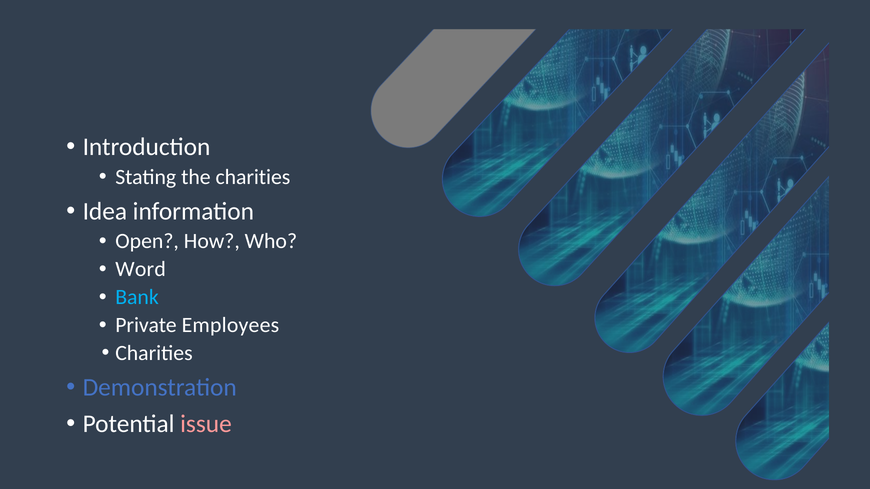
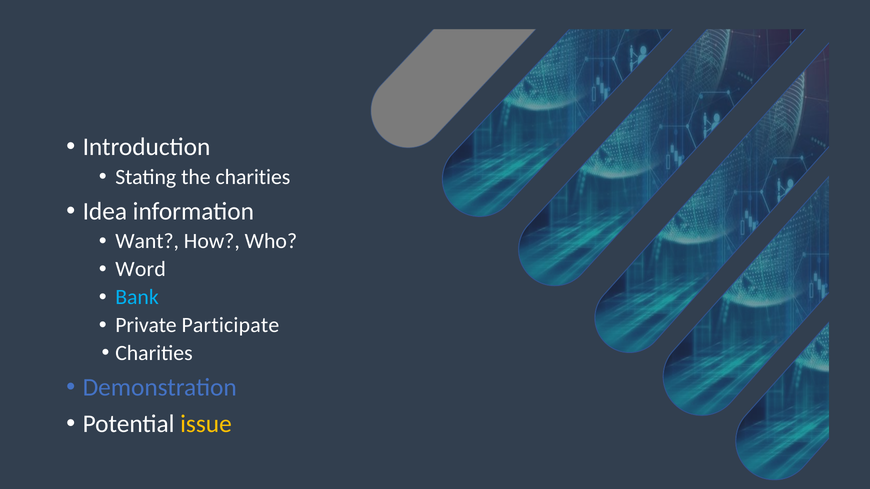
Open: Open -> Want (147, 241)
Employees: Employees -> Participate (230, 325)
issue colour: pink -> yellow (206, 424)
